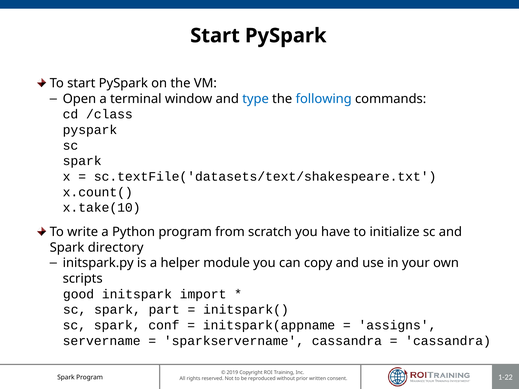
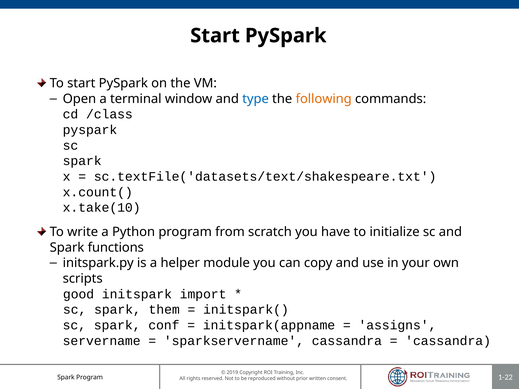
following colour: blue -> orange (324, 99)
directory: directory -> functions (116, 248)
part: part -> them (164, 310)
